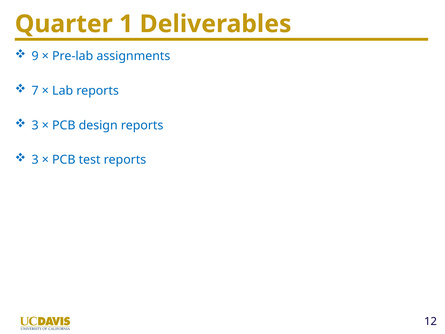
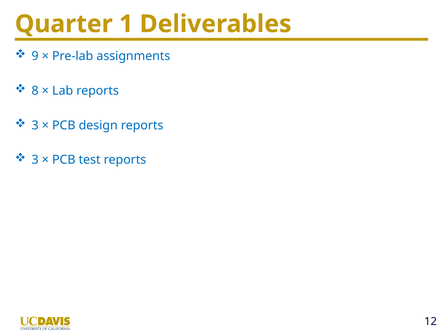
7: 7 -> 8 (35, 91)
